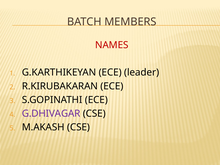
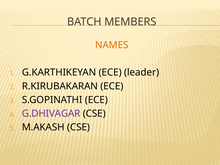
NAMES colour: red -> orange (112, 45)
